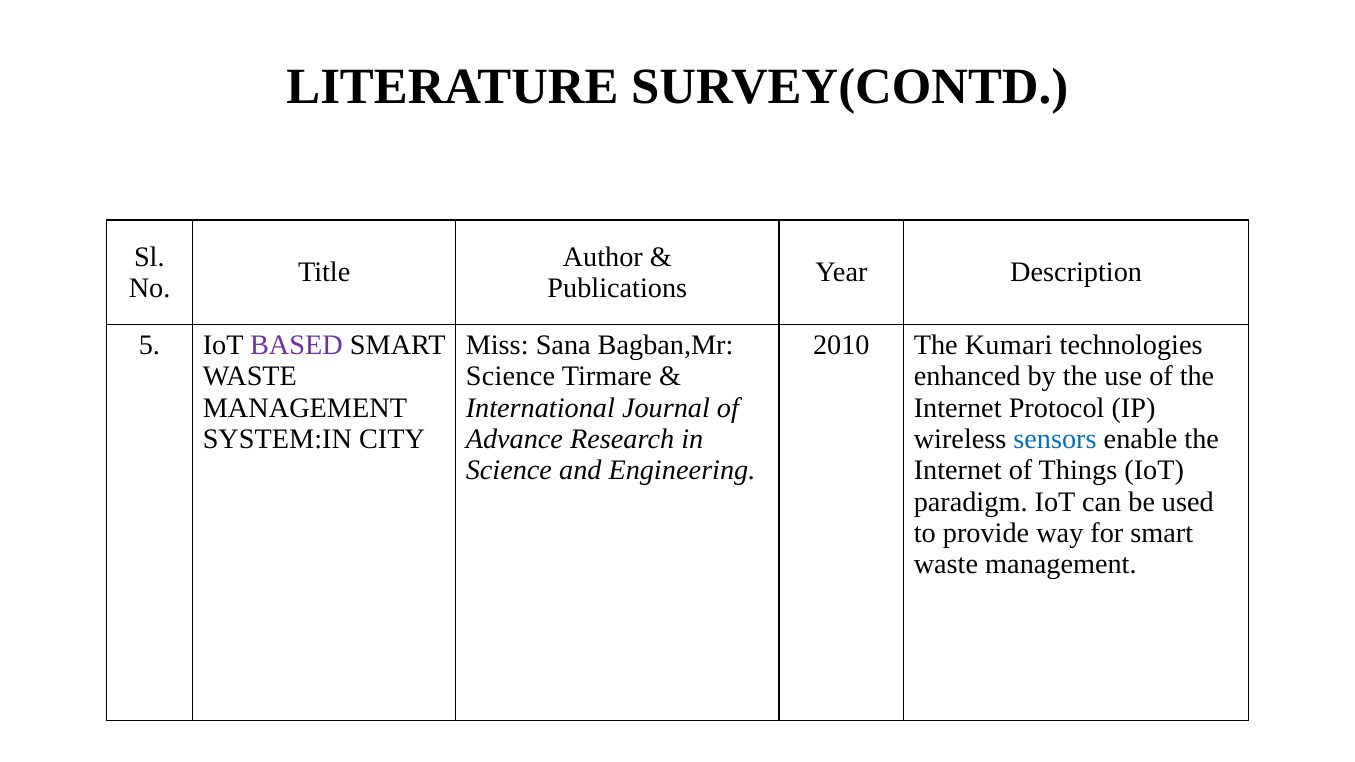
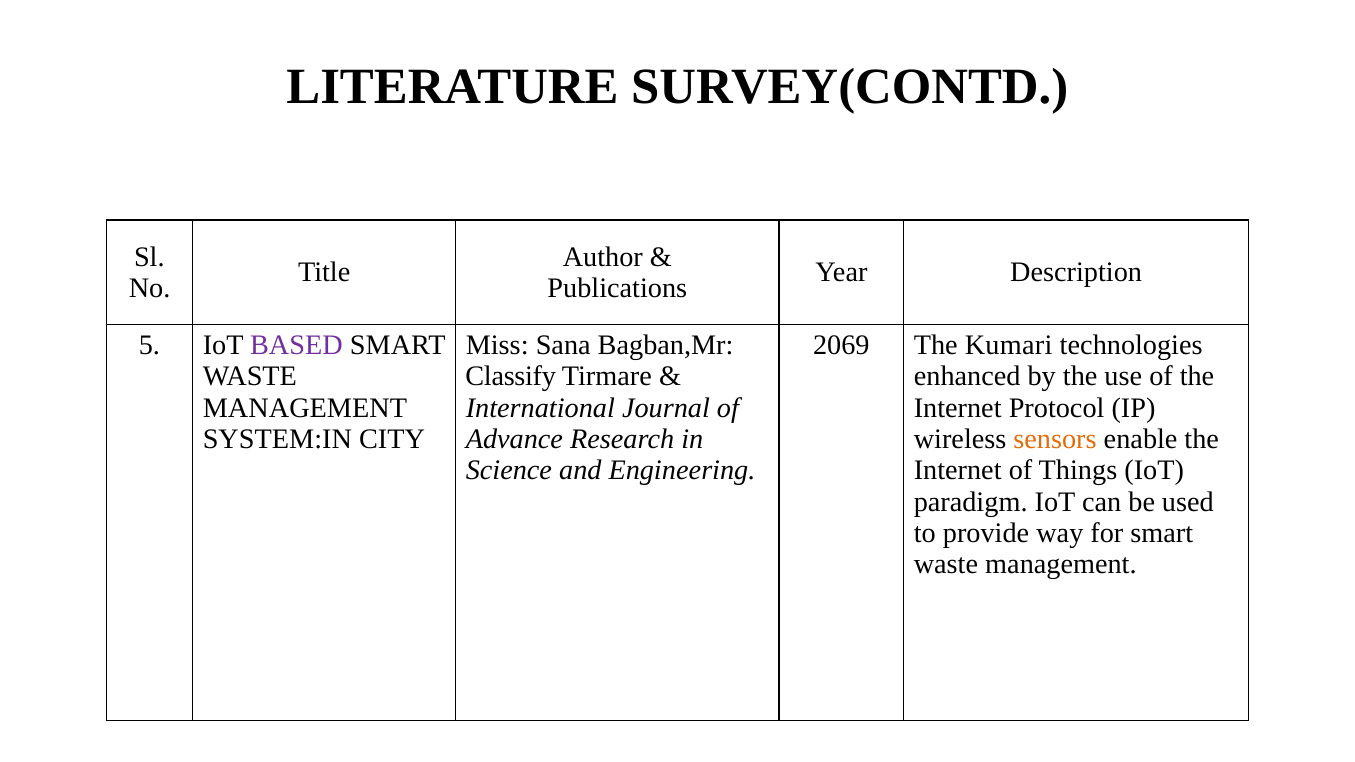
2010: 2010 -> 2069 (841, 345)
Science: Science -> Classify (511, 377)
sensors colour: blue -> orange (1055, 439)
